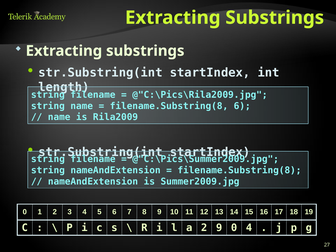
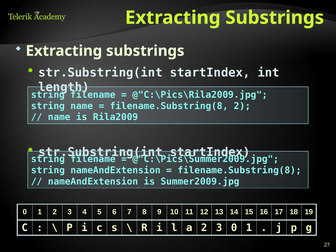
filename.Substring(8 6: 6 -> 2 (242, 106)
a 2 9: 9 -> 3 (219, 228)
4: 4 -> 1 (249, 228)
